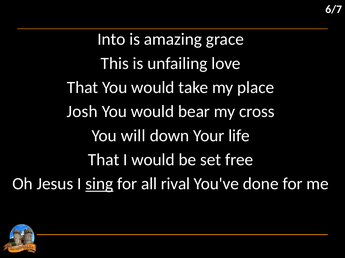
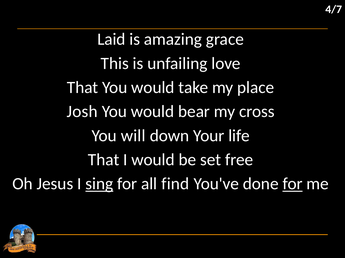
6/7: 6/7 -> 4/7 (334, 9)
Into: Into -> Laid (111, 39)
rival: rival -> find (175, 184)
for underline: none -> present (293, 184)
